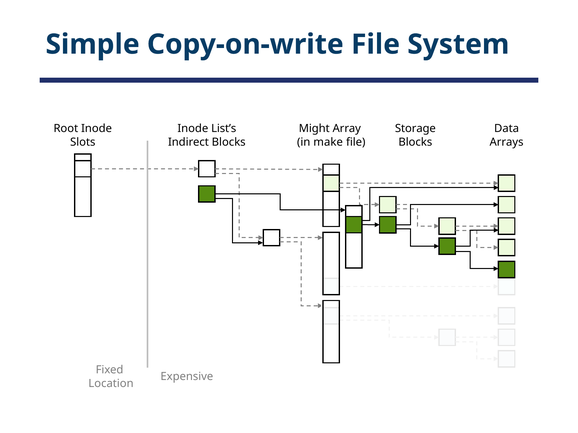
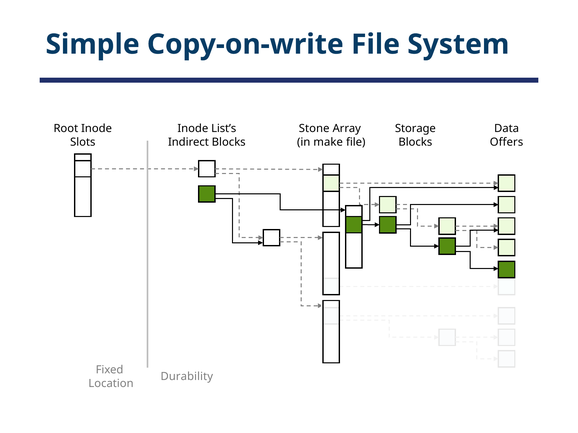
Might: Might -> Stone (314, 129)
Arrays: Arrays -> Offers (507, 142)
Expensive: Expensive -> Durability (187, 377)
